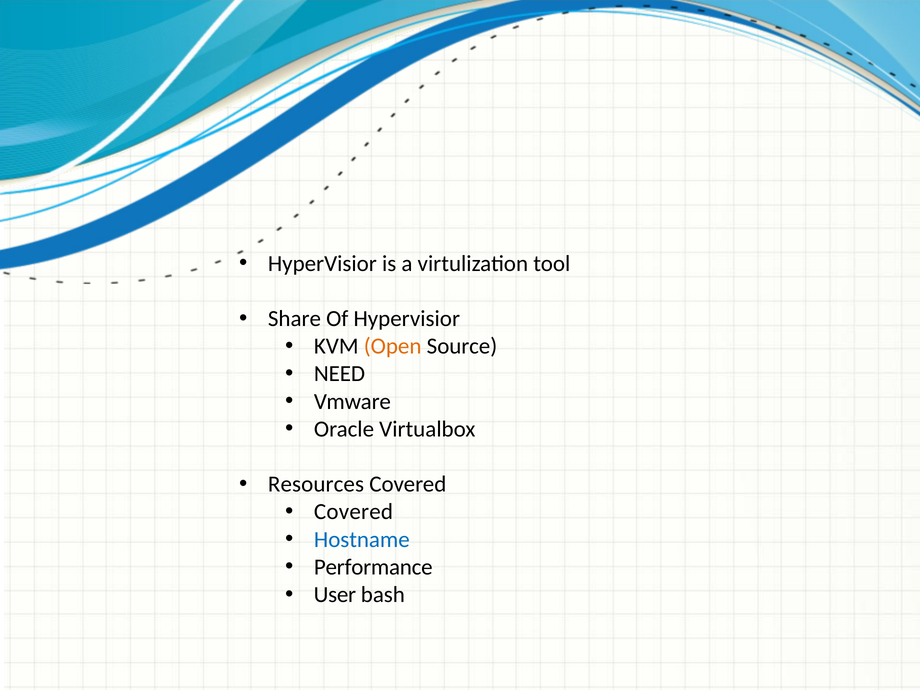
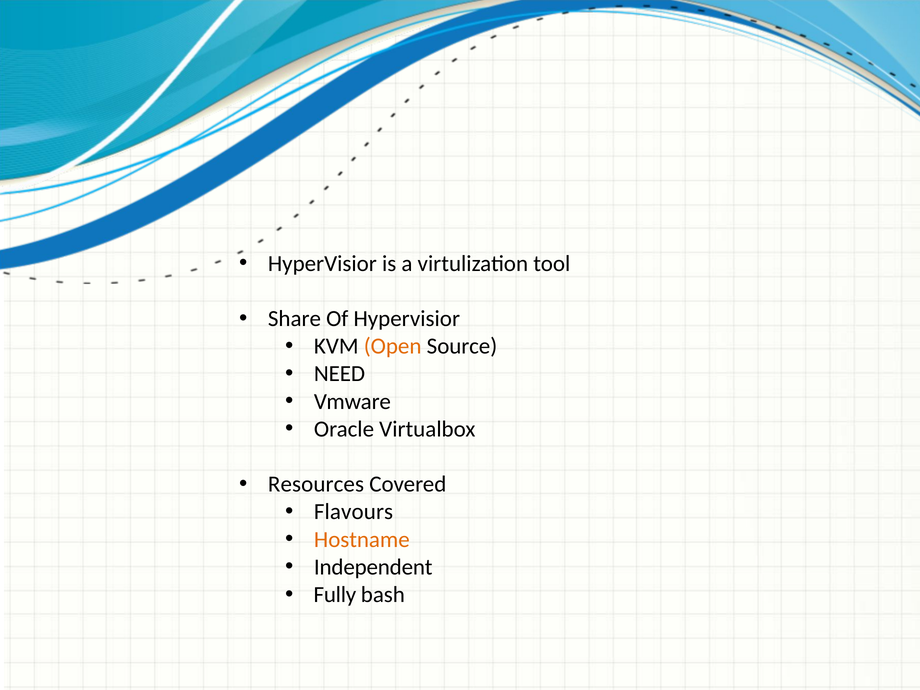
Covered: Covered -> Flavours (354, 512)
Hostname colour: blue -> orange (362, 539)
Performance: Performance -> Independent (373, 567)
User: User -> Fully (335, 595)
